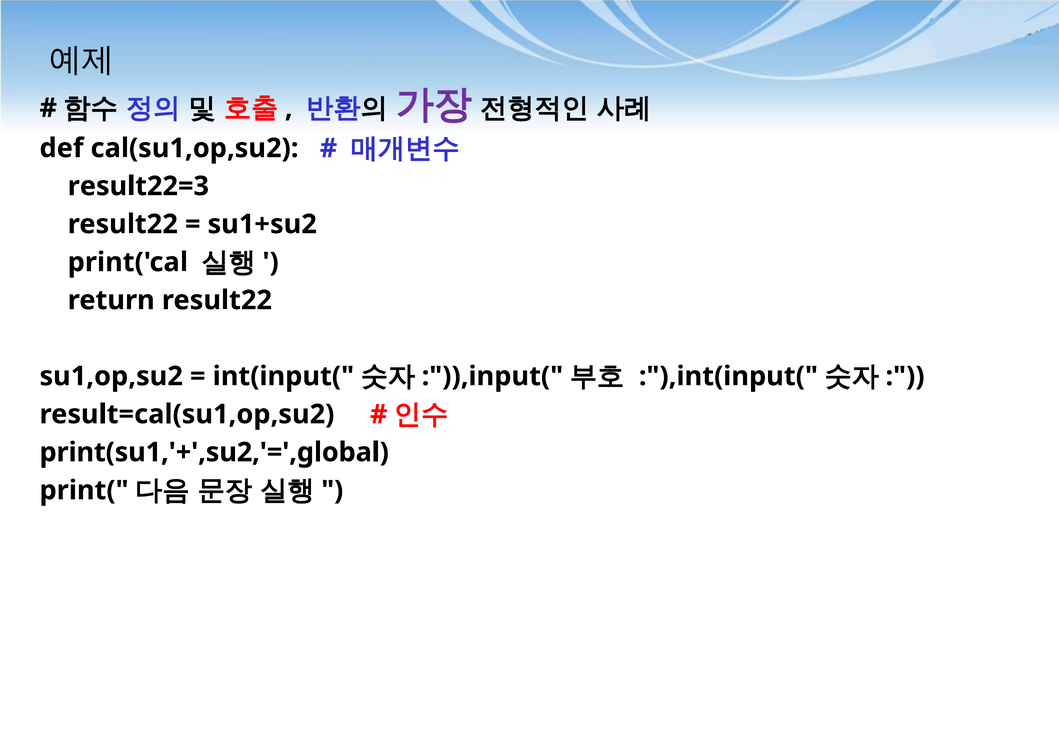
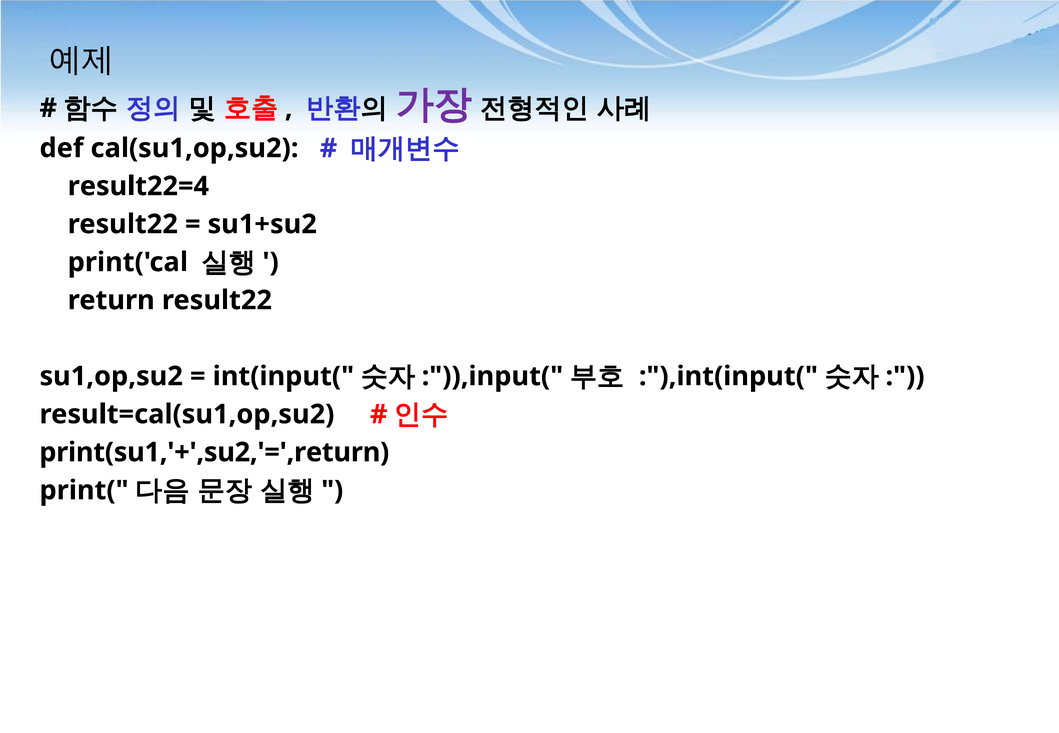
result22=3: result22=3 -> result22=4 (138, 186)
print(su1,'+',su2,'=',global: print(su1,'+',su2,'=',global -> print(su1,'+',su2,'=',return (214, 452)
